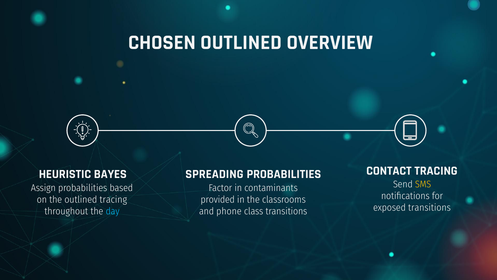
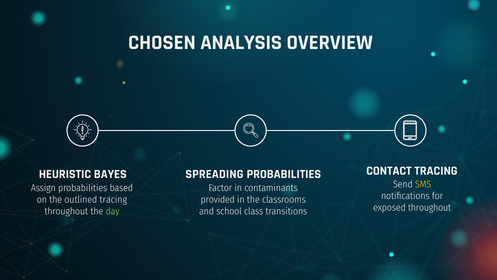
CHOSEN OUTLINED: OUTLINED -> ANALYSIS (241, 42)
exposed transitions: transitions -> throughout (430, 207)
day colour: light blue -> light green (113, 211)
phone: phone -> school (229, 211)
